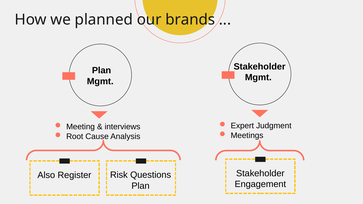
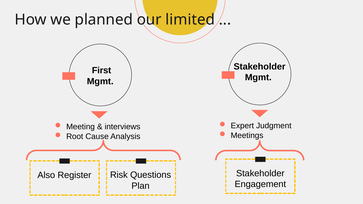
brands: brands -> limited (190, 20)
Plan: Plan -> First (102, 70)
